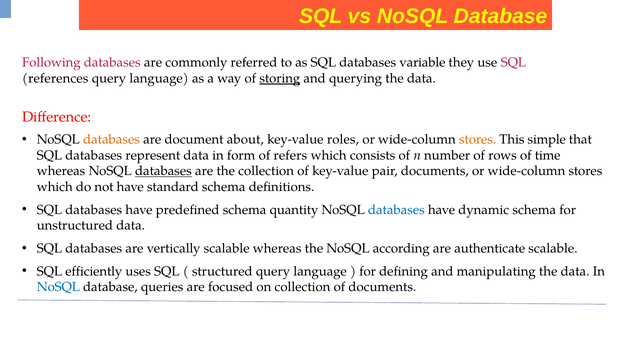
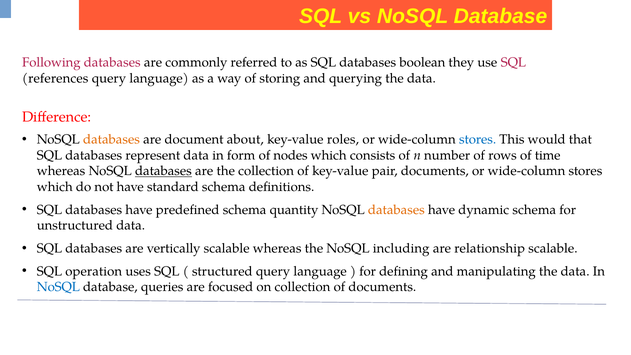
variable: variable -> boolean (422, 63)
storing underline: present -> none (280, 78)
stores colour: orange -> blue (478, 139)
simple: simple -> would (547, 139)
refers: refers -> nodes (291, 155)
databases colour: blue -> orange (396, 210)
according: according -> including (401, 248)
authenticate: authenticate -> relationship (490, 248)
efficiently: efficiently -> operation (94, 271)
